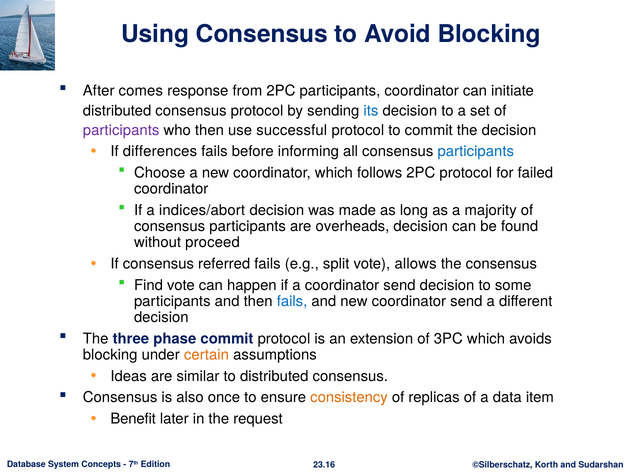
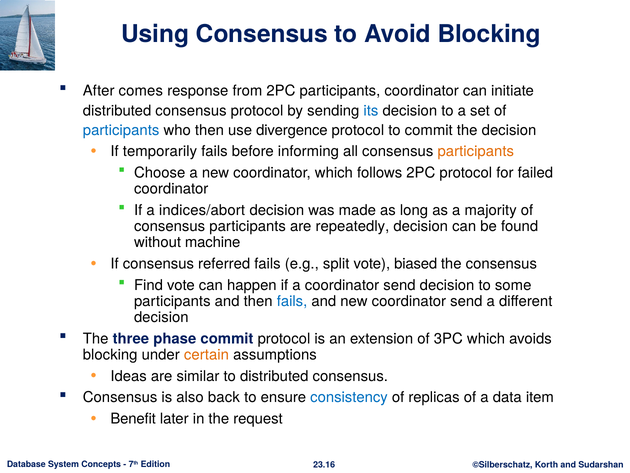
participants colour: purple -> blue (121, 130)
successful: successful -> divergence (292, 130)
differences: differences -> temporarily (160, 151)
participants colour: blue -> orange (476, 151)
overheads: overheads -> repeatedly (352, 226)
proceed: proceed -> machine (213, 242)
allows: allows -> biased (416, 263)
once: once -> back (224, 397)
consistency colour: orange -> blue (349, 397)
